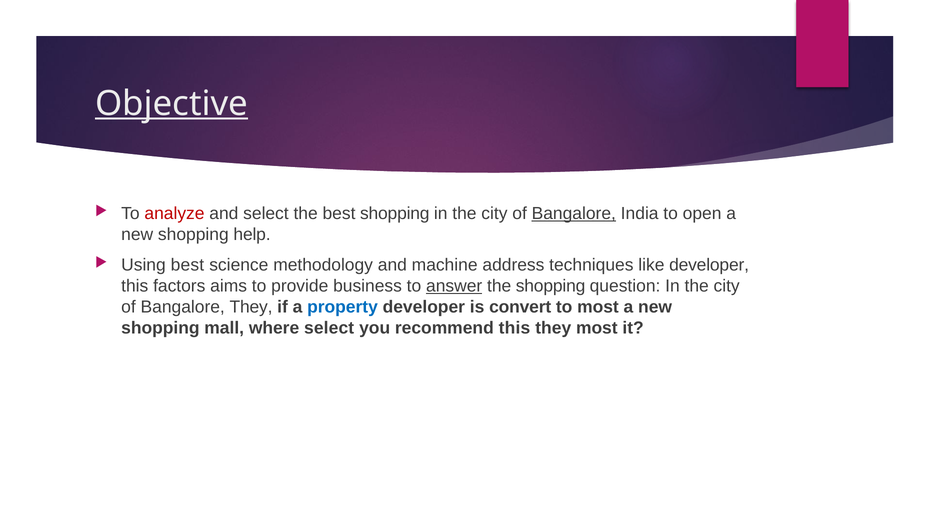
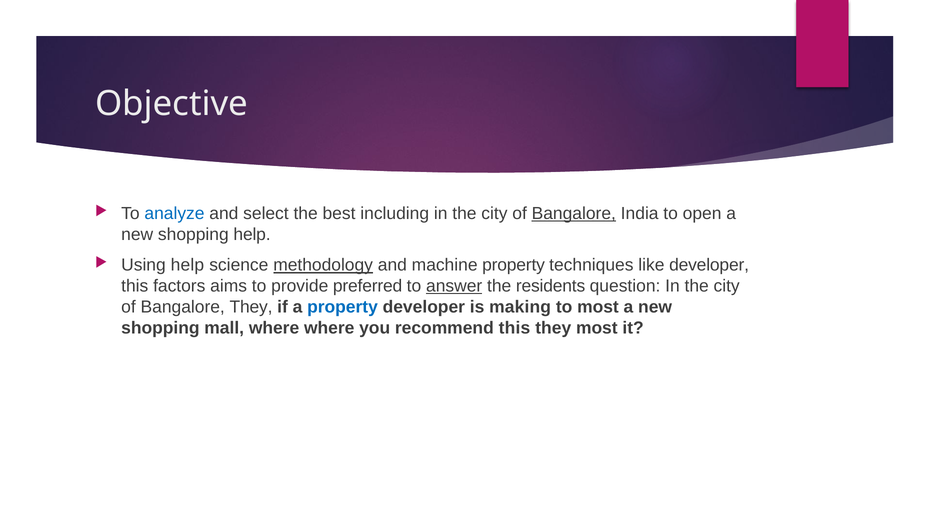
Objective underline: present -> none (172, 104)
analyze colour: red -> blue (174, 214)
best shopping: shopping -> including (395, 214)
Using best: best -> help (187, 265)
methodology underline: none -> present (323, 265)
machine address: address -> property (514, 265)
business: business -> preferred (368, 286)
the shopping: shopping -> residents (551, 286)
convert: convert -> making (520, 307)
where select: select -> where (329, 328)
